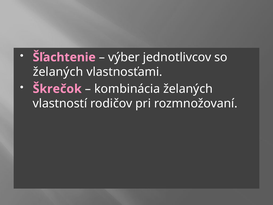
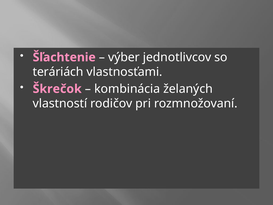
želaných: želaných -> teráriách (58, 72)
